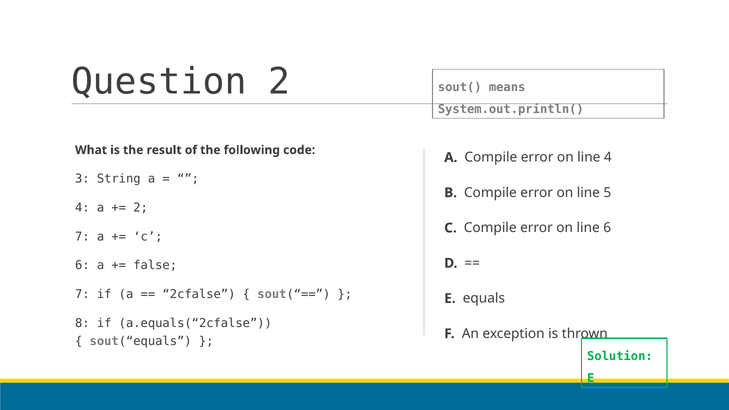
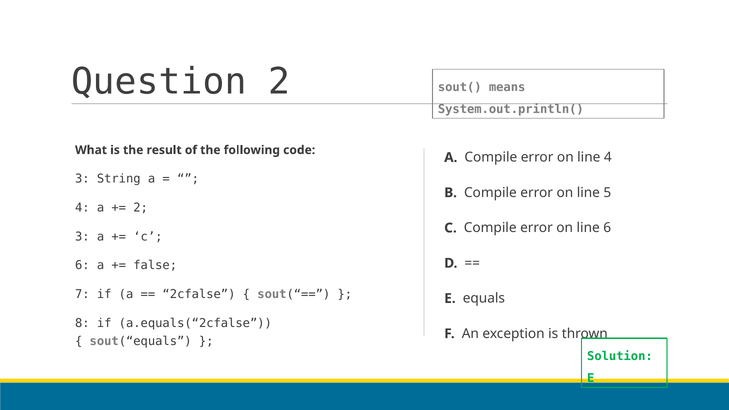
7: 7 -> 3 (82, 237)
